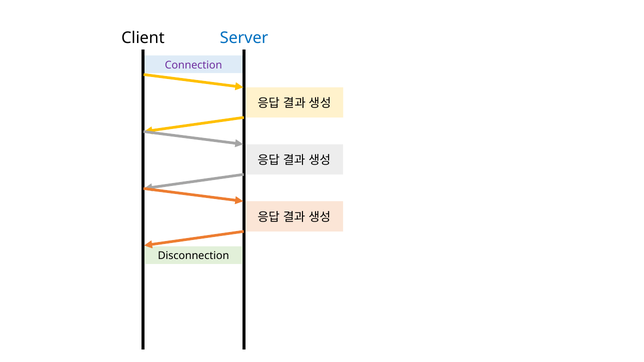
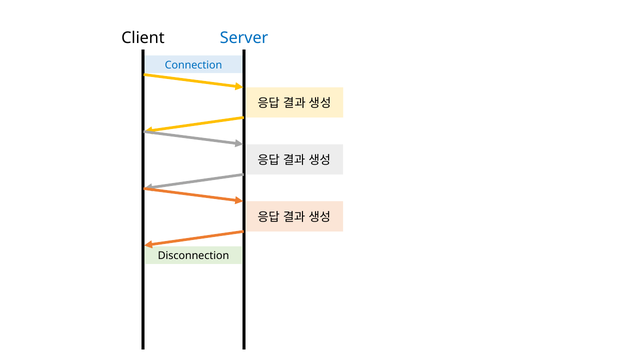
Connection colour: purple -> blue (193, 65)
